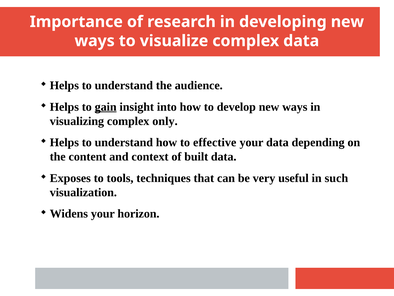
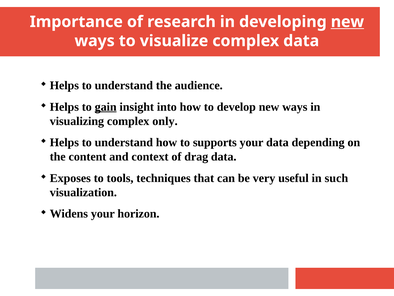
new underline: none -> present (347, 22)
effective: effective -> supports (215, 142)
built: built -> drag (196, 157)
